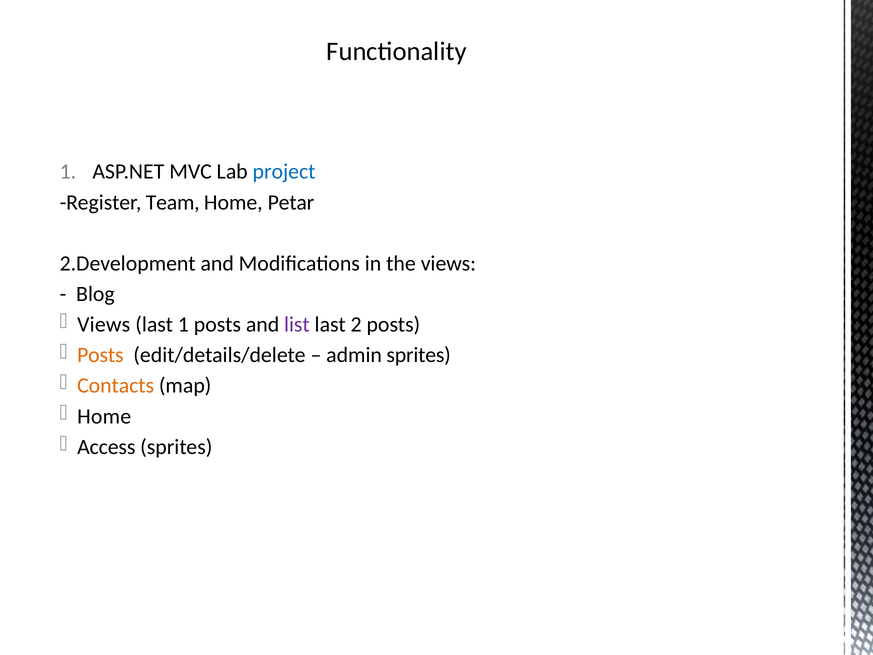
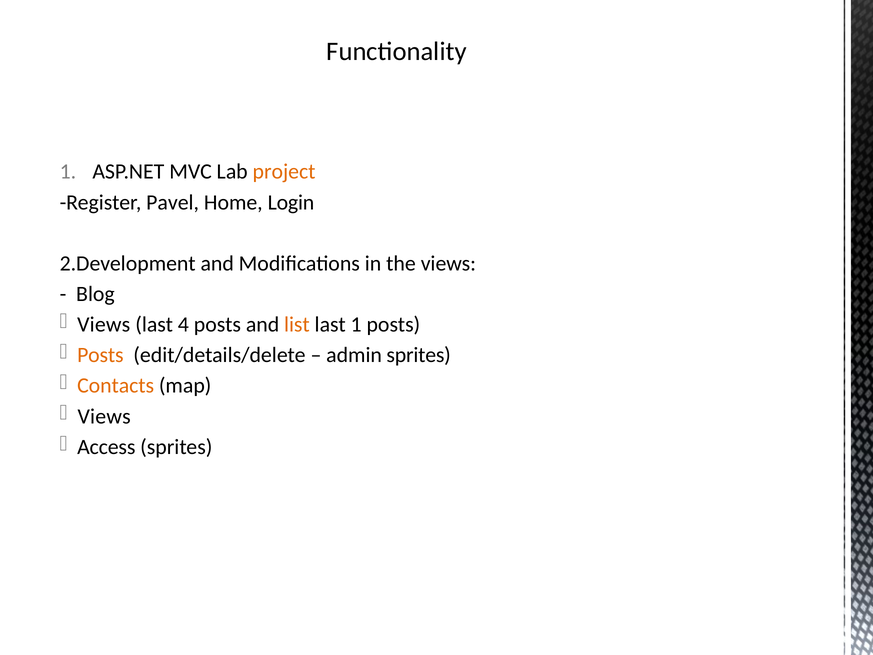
project colour: blue -> orange (284, 172)
Team: Team -> Pavel (173, 202)
Petar: Petar -> Login (291, 202)
last 1: 1 -> 4 (183, 325)
list colour: purple -> orange (297, 325)
last 2: 2 -> 1 (356, 325)
Home: Home -> Views (104, 416)
